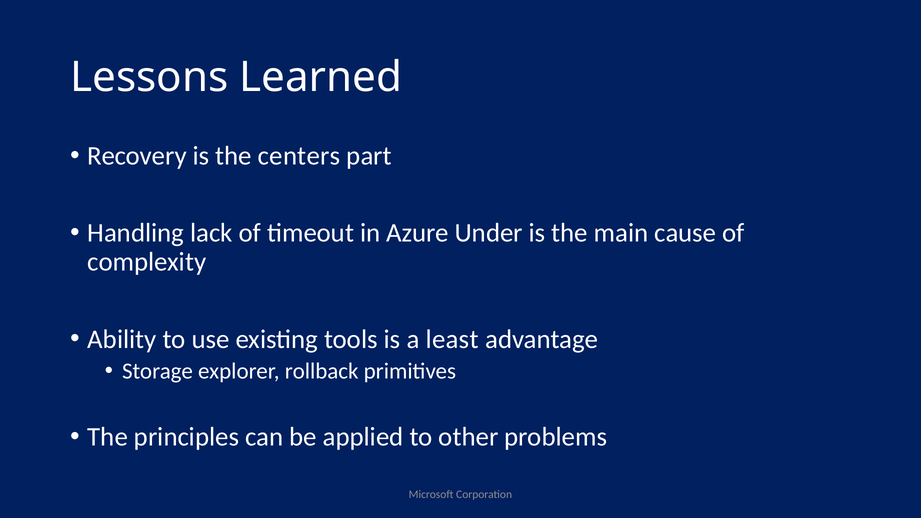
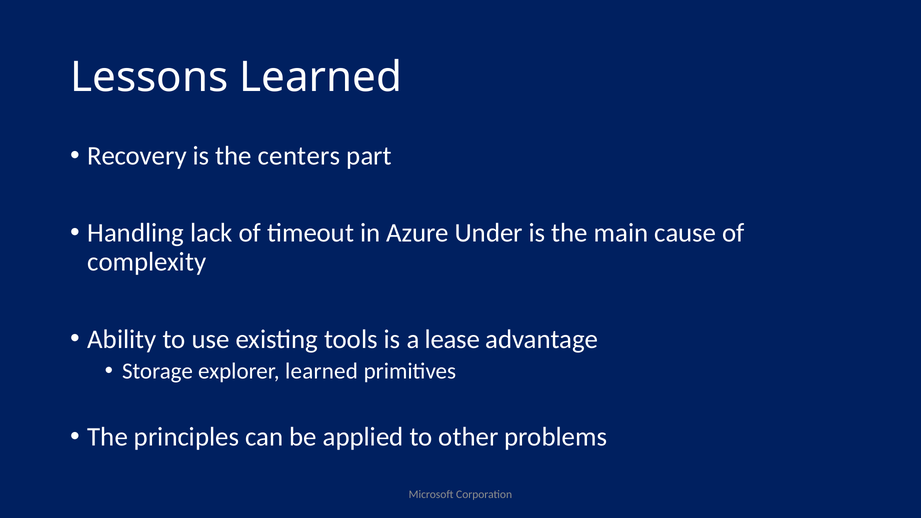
least: least -> lease (453, 339)
explorer rollback: rollback -> learned (321, 371)
